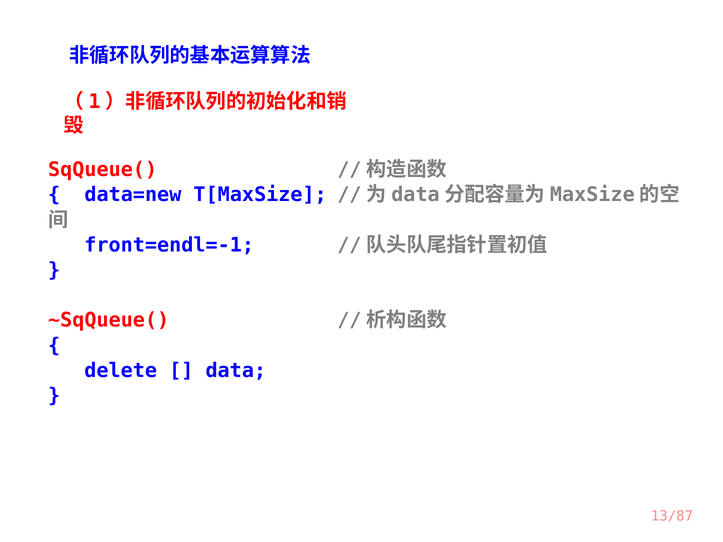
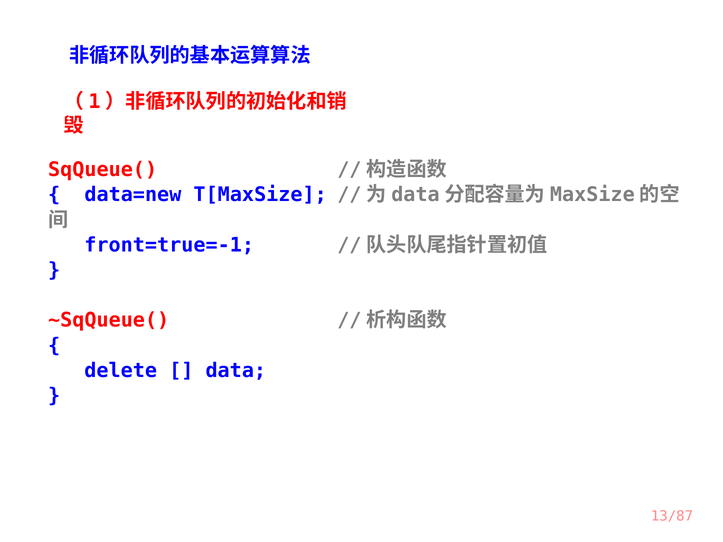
front=endl=-1: front=endl=-1 -> front=true=-1 (169, 245)
